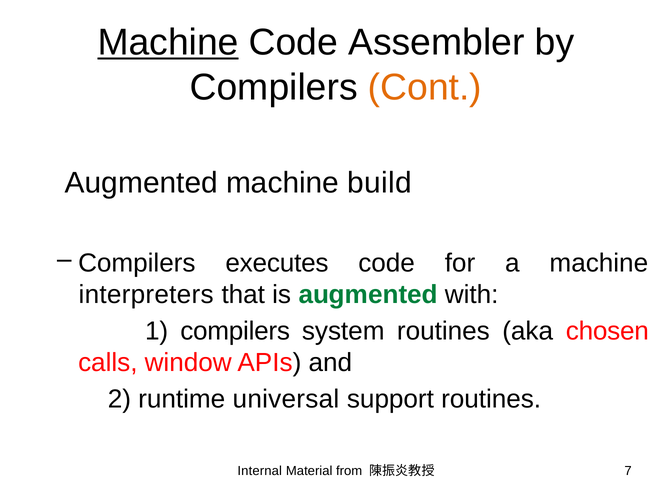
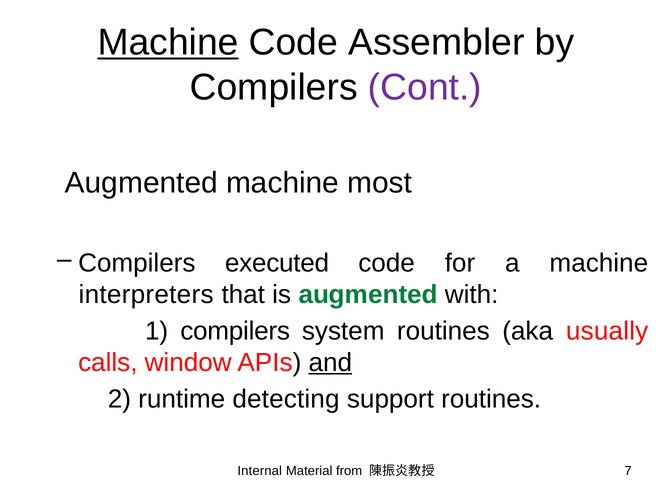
Cont colour: orange -> purple (425, 87)
build: build -> most (380, 183)
executes: executes -> executed (277, 263)
chosen: chosen -> usually (607, 331)
and underline: none -> present (330, 363)
universal: universal -> detecting (286, 399)
